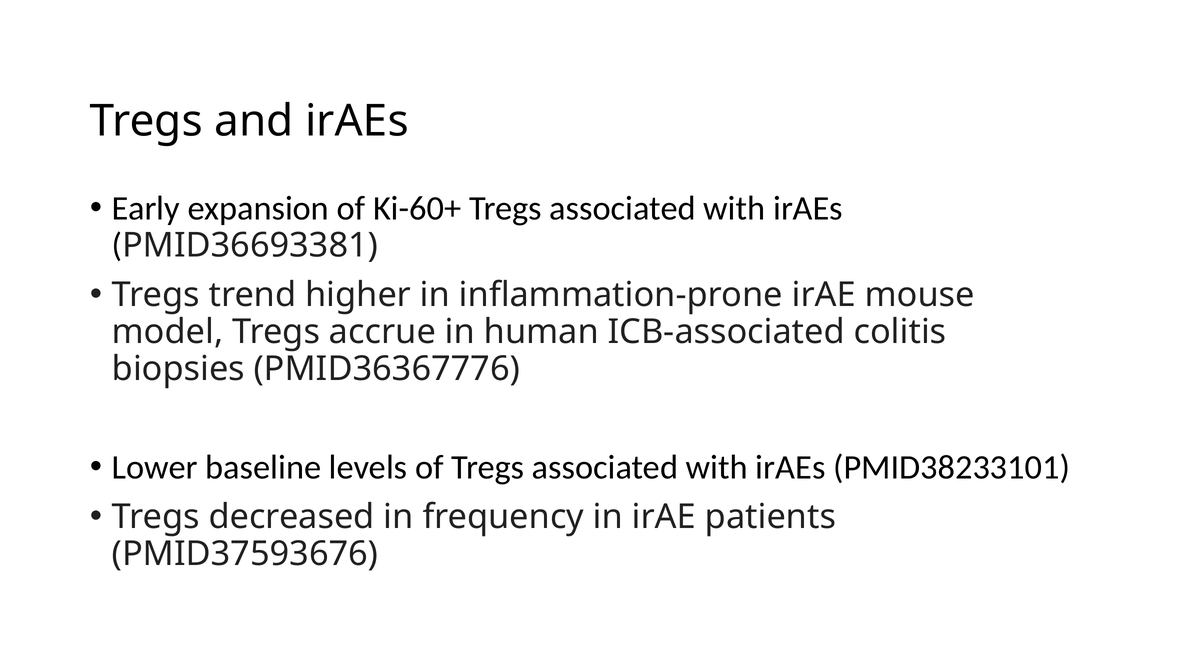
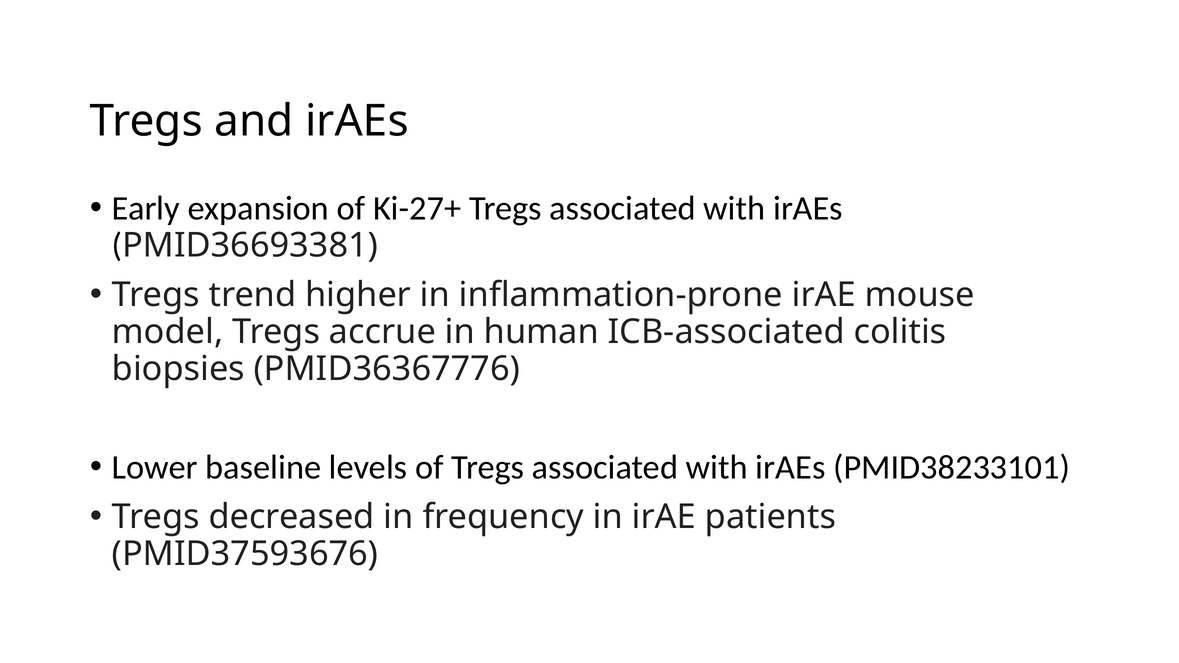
Ki-60+: Ki-60+ -> Ki-27+ (417, 208)
